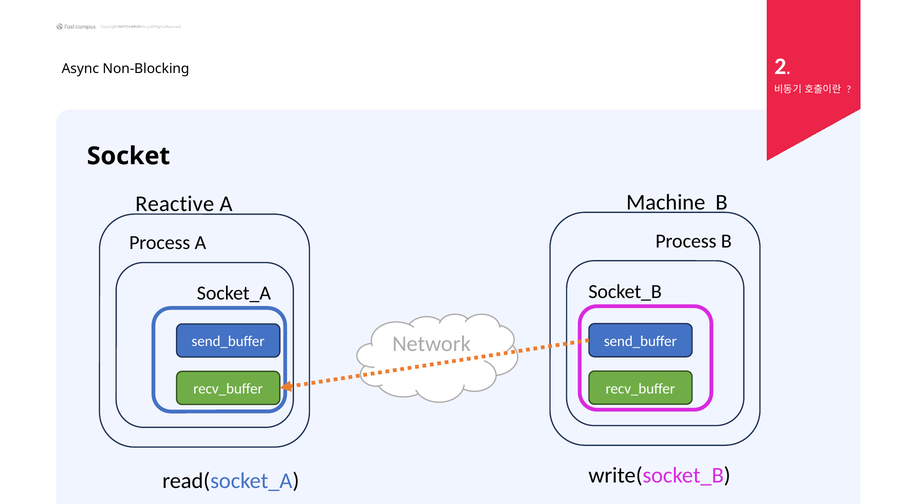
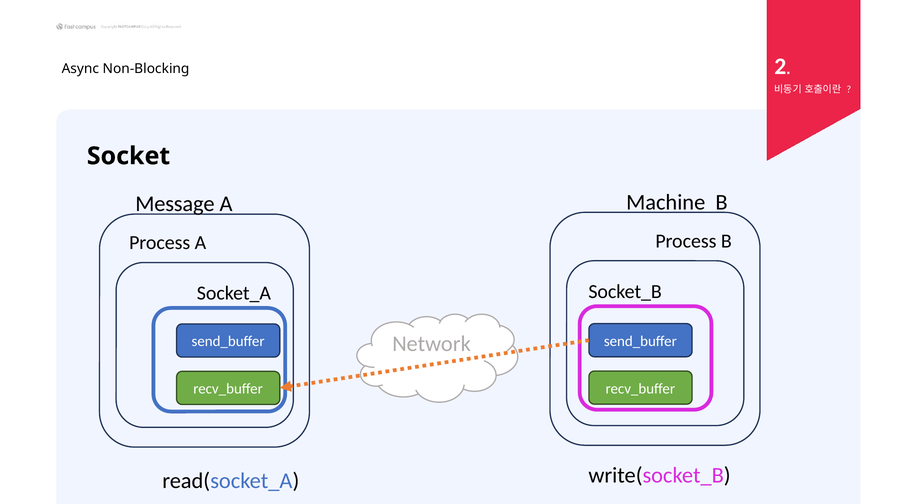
Reactive: Reactive -> Message (175, 204)
